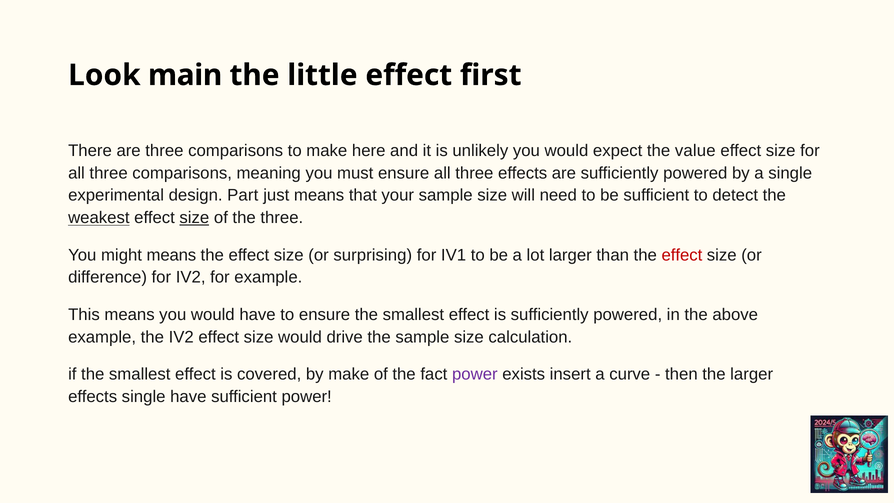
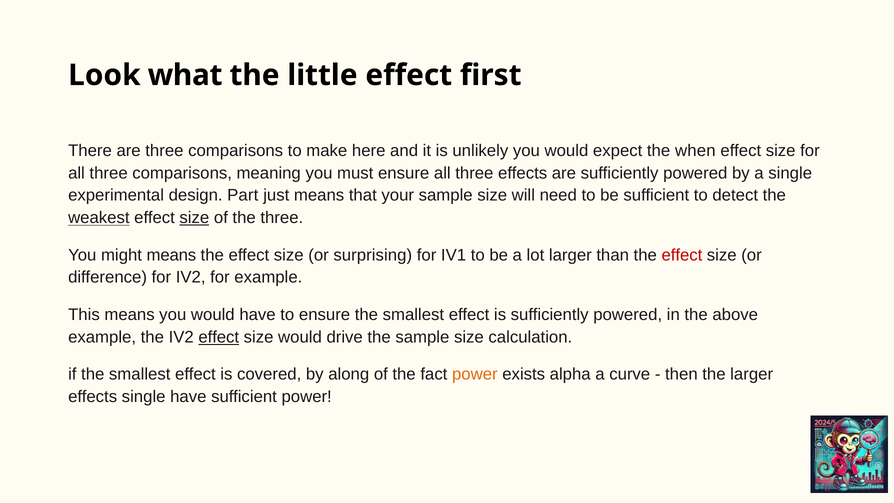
main: main -> what (185, 75)
value: value -> when (695, 151)
effect underline: none -> present (219, 337)
by make: make -> along (349, 374)
power colour: purple -> orange (475, 374)
insert: insert -> alpha (570, 374)
